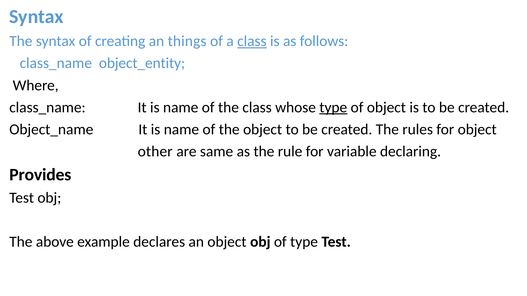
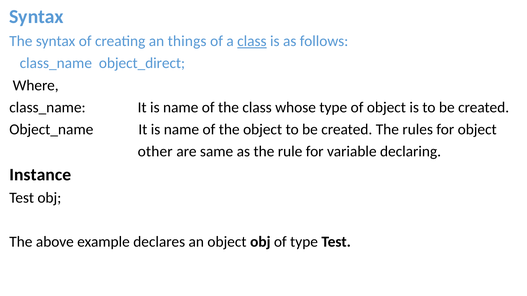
object_entity: object_entity -> object_direct (142, 63)
type underline: present -> none (333, 107)
Provides: Provides -> Instance (40, 175)
